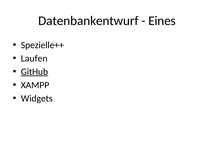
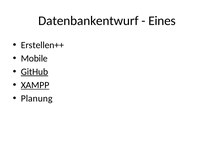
Spezielle++: Spezielle++ -> Erstellen++ (42, 45)
Laufen: Laufen -> Mobile (34, 58)
XAMPP underline: none -> present (35, 85)
Widgets: Widgets -> Planung (37, 98)
